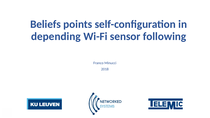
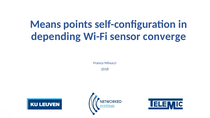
Beliefs: Beliefs -> Means (46, 24)
following: following -> converge (164, 36)
